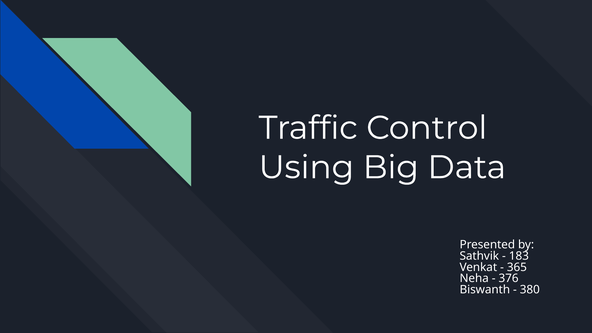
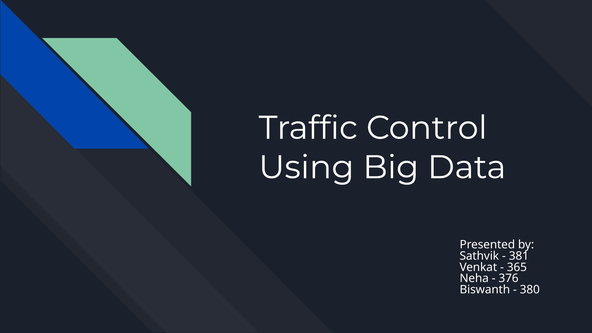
183: 183 -> 381 (519, 256)
